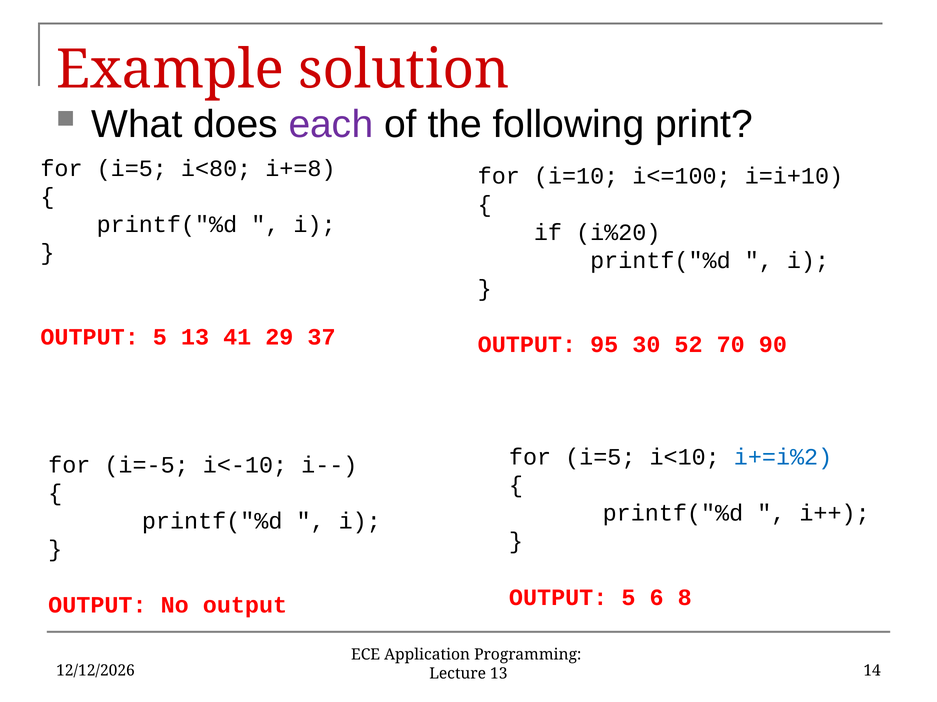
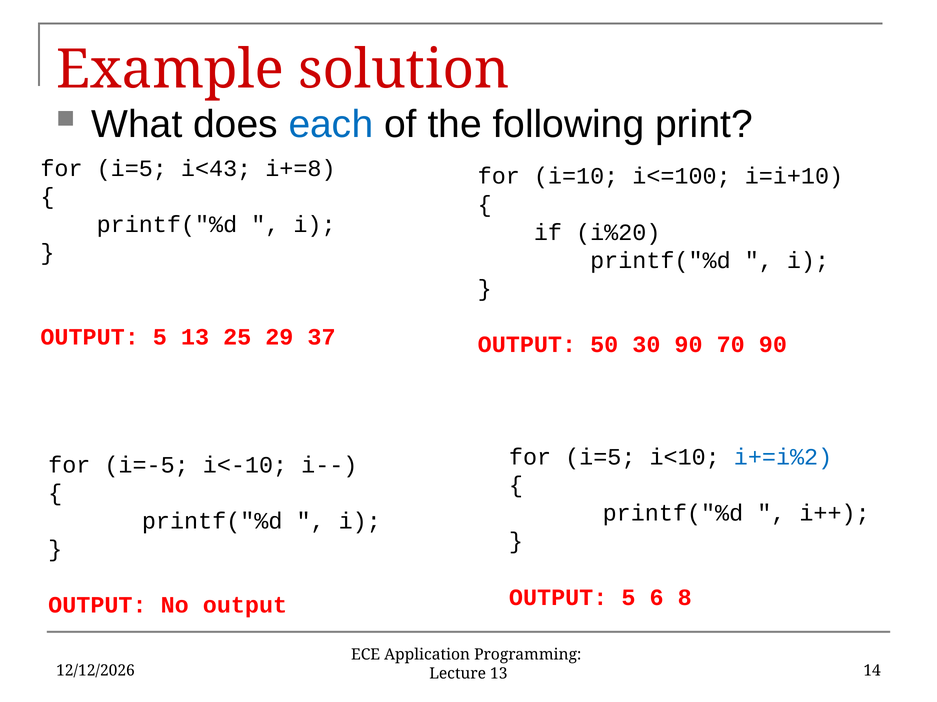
each colour: purple -> blue (331, 125)
i<80: i<80 -> i<43 (216, 169)
41: 41 -> 25 (237, 337)
95: 95 -> 50 (604, 345)
30 52: 52 -> 90 (689, 345)
